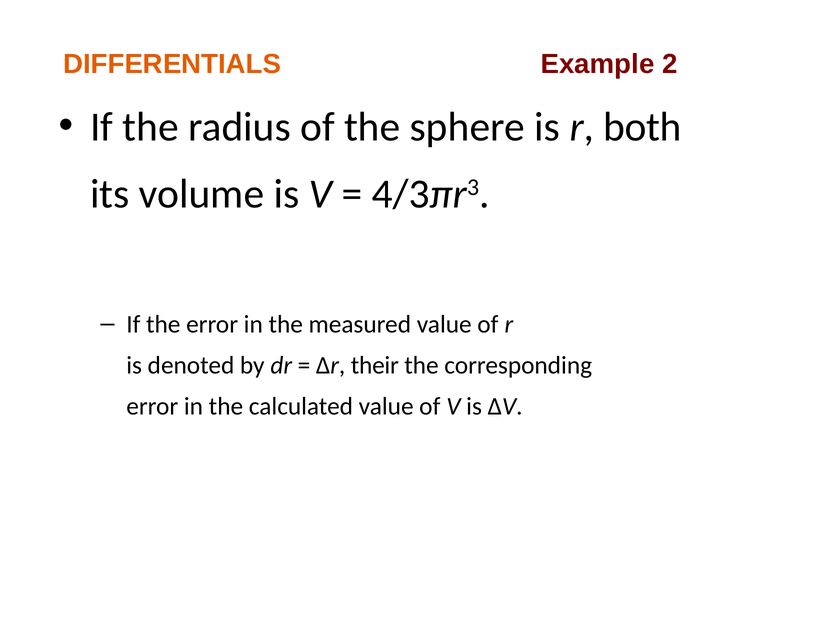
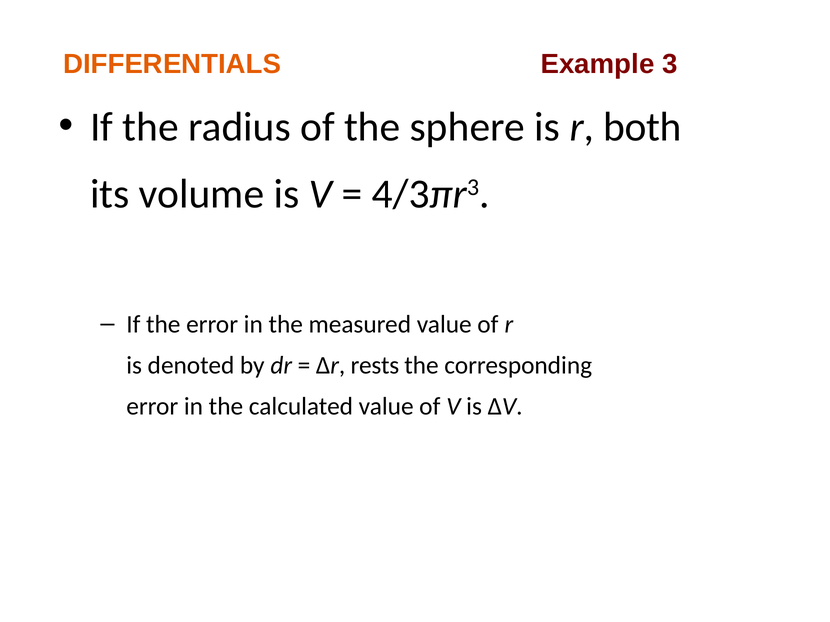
2: 2 -> 3 (670, 64)
their: their -> rests (375, 365)
